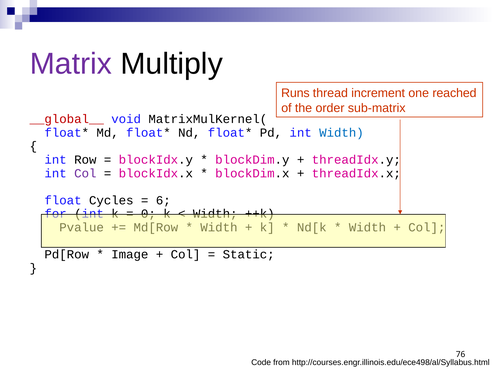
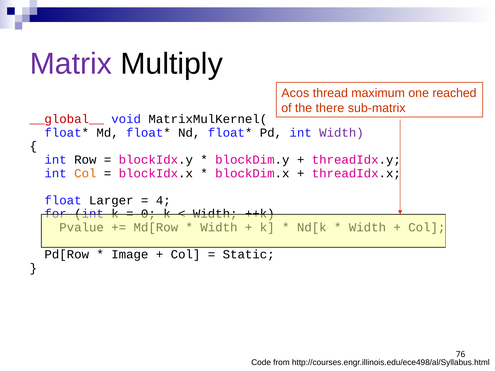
Runs: Runs -> Acos (295, 93)
increment: increment -> maximum (378, 93)
order: order -> there (330, 108)
Width colour: blue -> purple (341, 133)
Col colour: purple -> orange (85, 173)
Cycles: Cycles -> Larger (111, 200)
6: 6 -> 4 (163, 200)
